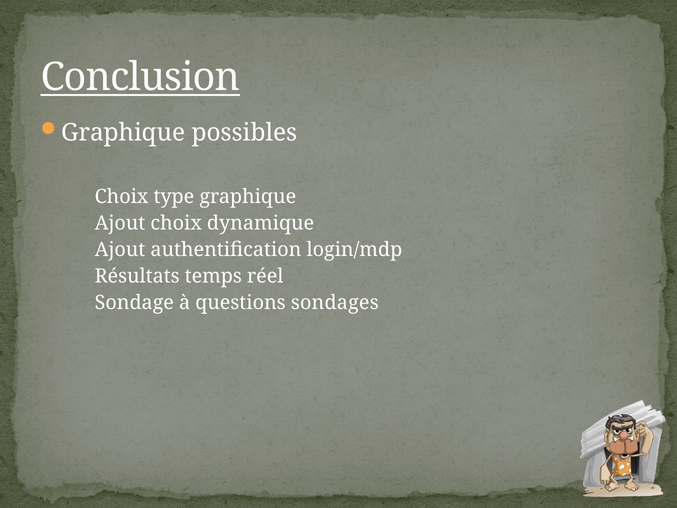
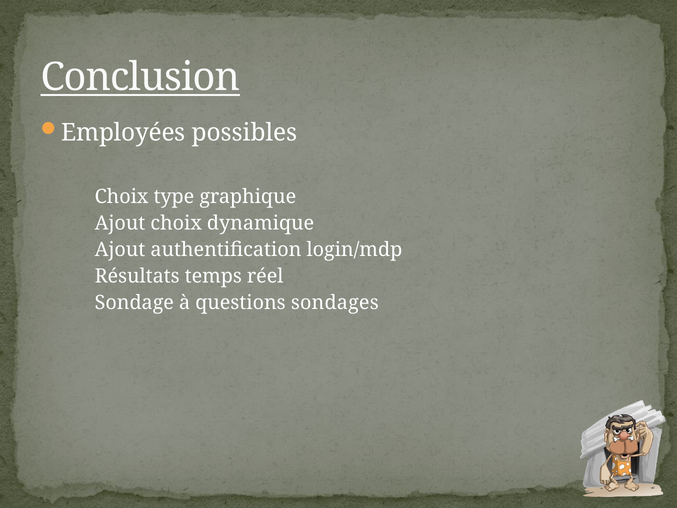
Graphique: Graphique -> Employées (123, 133)
